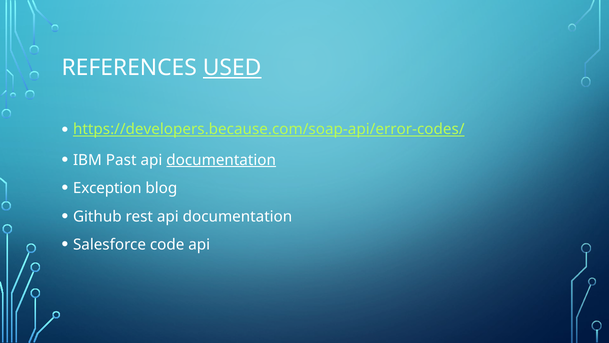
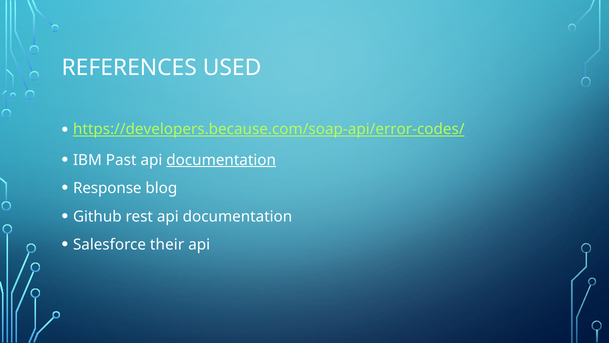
USED underline: present -> none (232, 68)
Exception: Exception -> Response (107, 188)
code: code -> their (167, 245)
